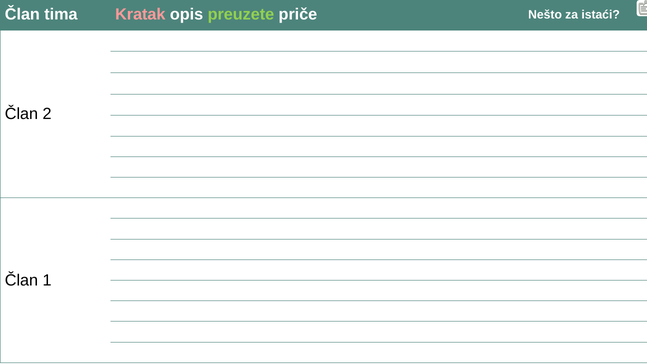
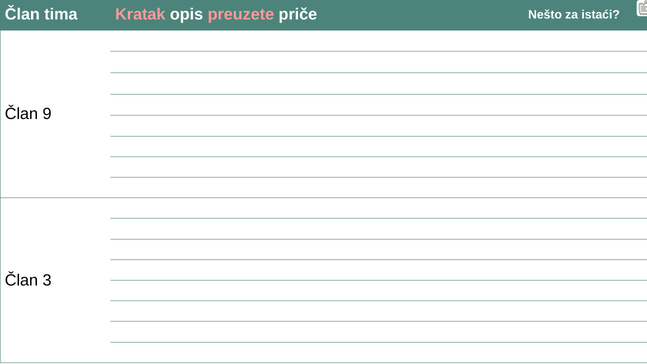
preuzete colour: light green -> pink (241, 15)
2: 2 -> 9 (47, 114)
1: 1 -> 3 (47, 280)
